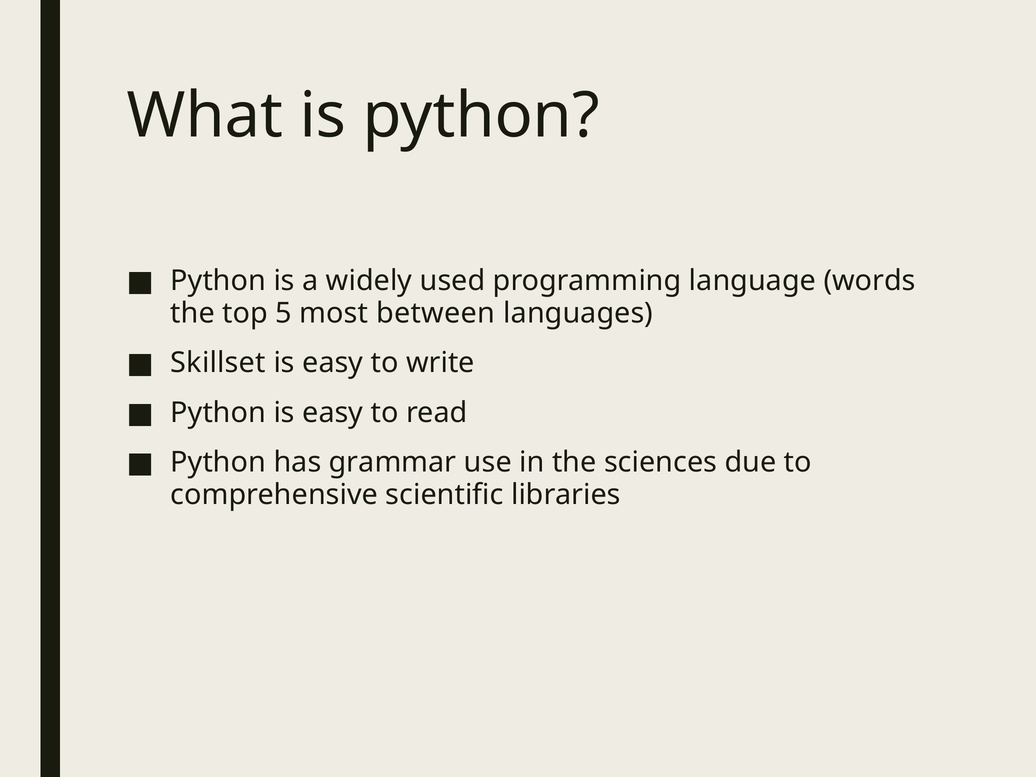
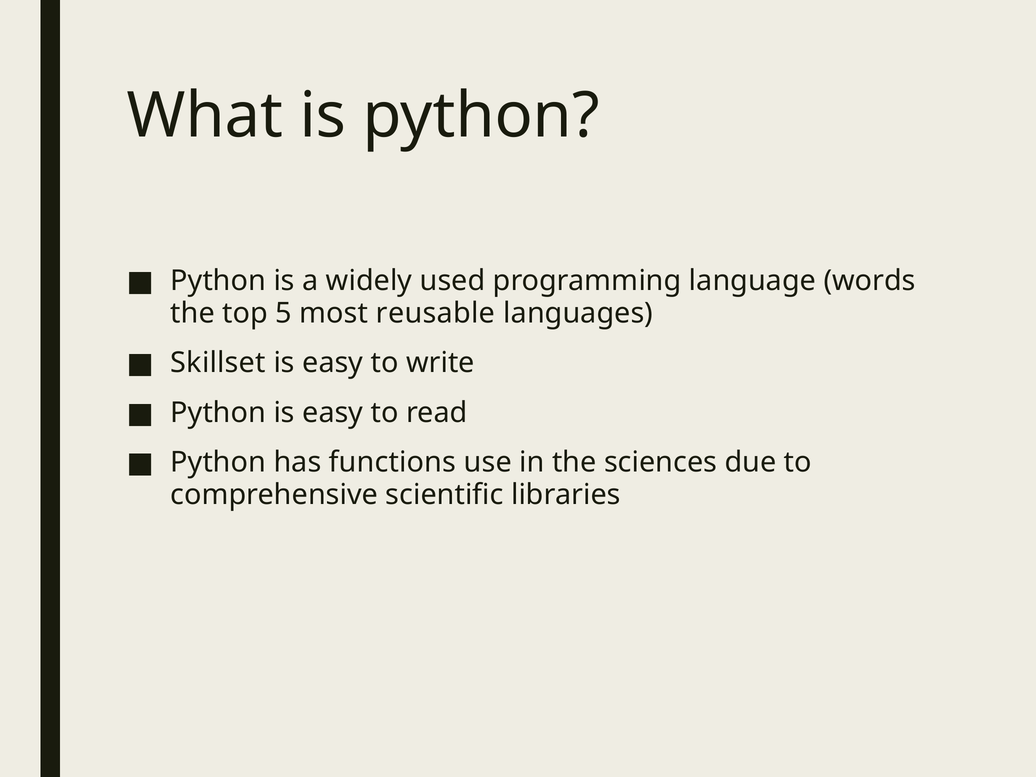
between: between -> reusable (436, 313)
grammar: grammar -> functions (392, 462)
